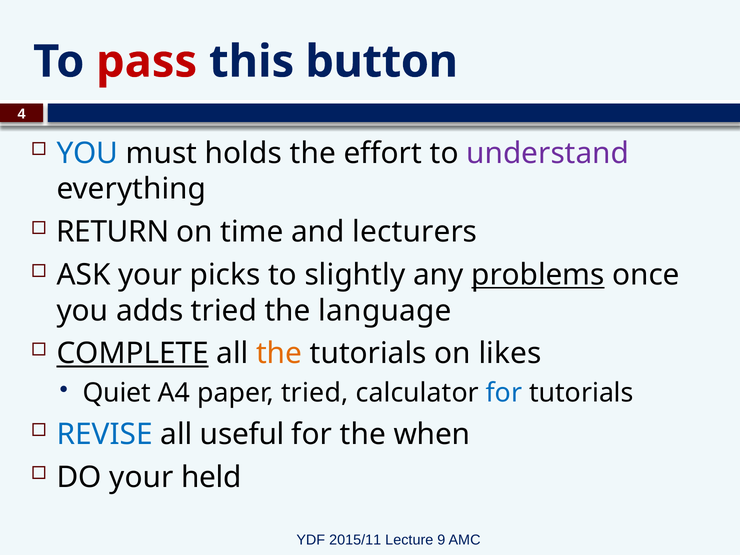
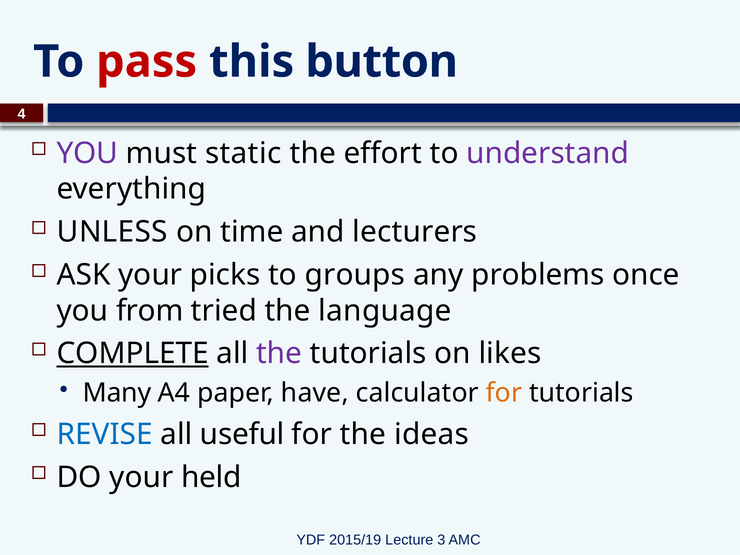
YOU colour: blue -> purple (87, 153)
holds: holds -> static (243, 153)
RETURN: RETURN -> UNLESS (112, 232)
slightly: slightly -> groups (355, 275)
problems underline: present -> none (538, 275)
adds: adds -> from (150, 311)
the colour: orange -> purple (279, 354)
Quiet: Quiet -> Many (117, 393)
paper tried: tried -> have (315, 393)
for colour: blue -> orange (504, 393)
when: when -> ideas (432, 434)
2015/11: 2015/11 -> 2015/19 (355, 540)
9: 9 -> 3 (441, 540)
